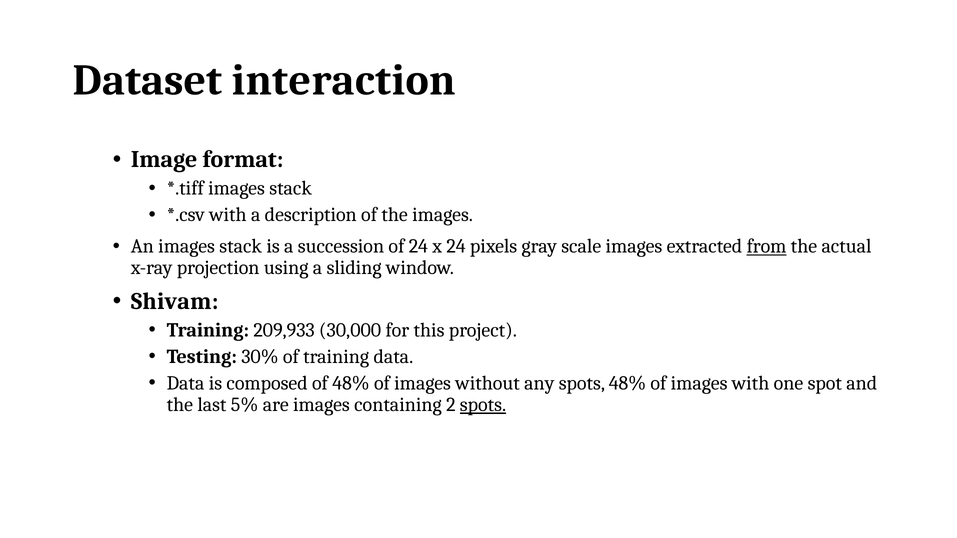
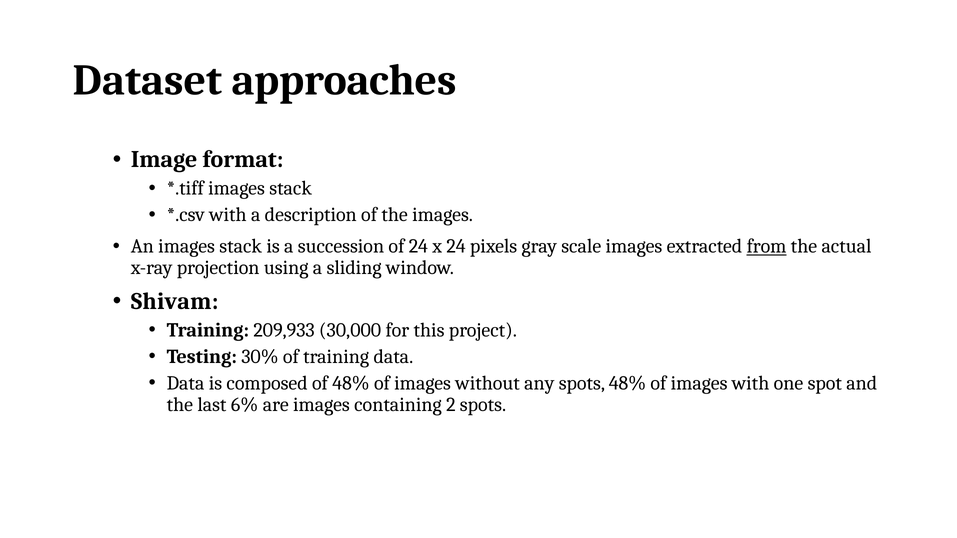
interaction: interaction -> approaches (344, 80)
5%: 5% -> 6% (245, 405)
spots underline: present -> none (483, 405)
